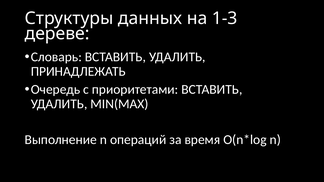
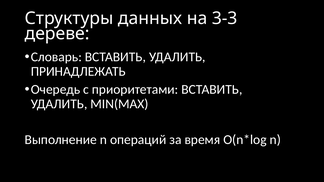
1-3: 1-3 -> 3-3 (225, 18)
